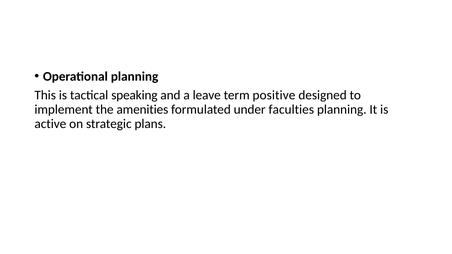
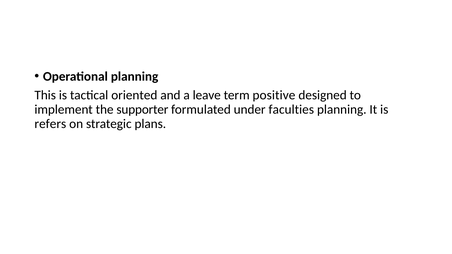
speaking: speaking -> oriented (134, 95)
amenities: amenities -> supporter (142, 110)
active: active -> refers (50, 124)
